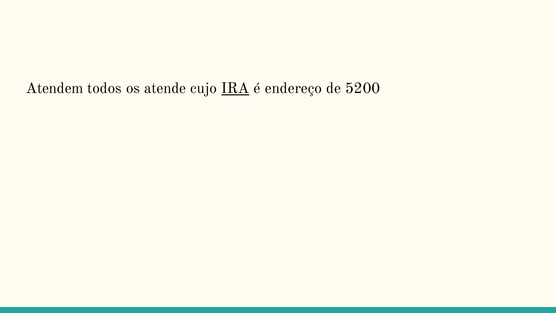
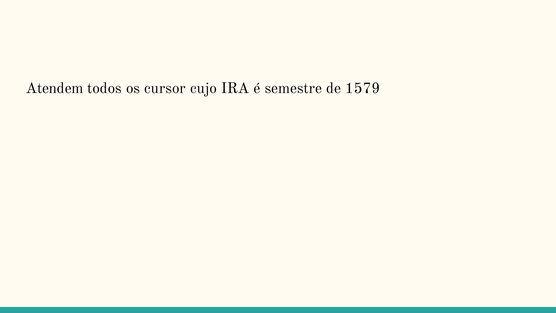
atende: atende -> cursor (165, 88)
IRA underline: present -> none (235, 88)
endereço: endereço -> semestre (293, 88)
5200: 5200 -> 1579 (363, 88)
